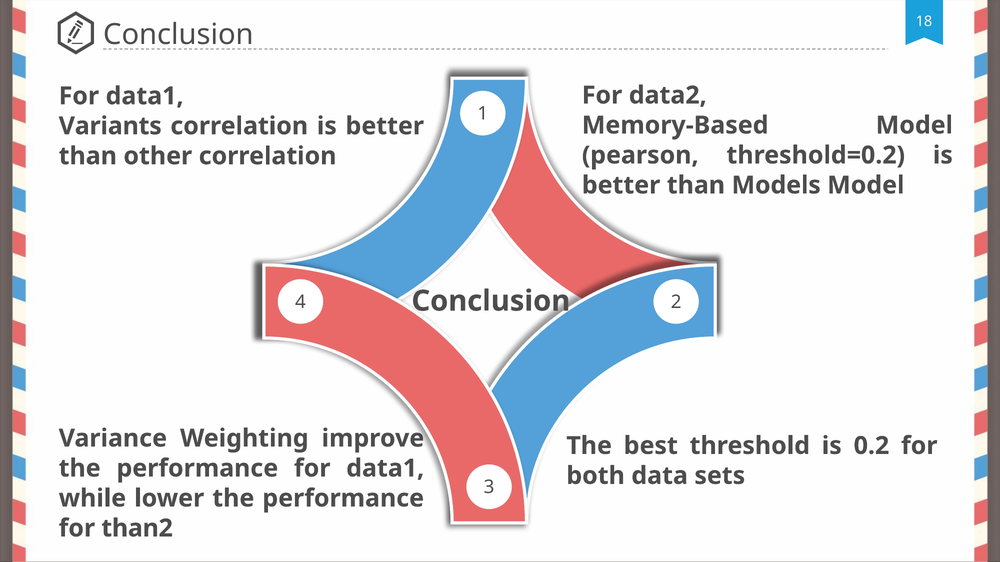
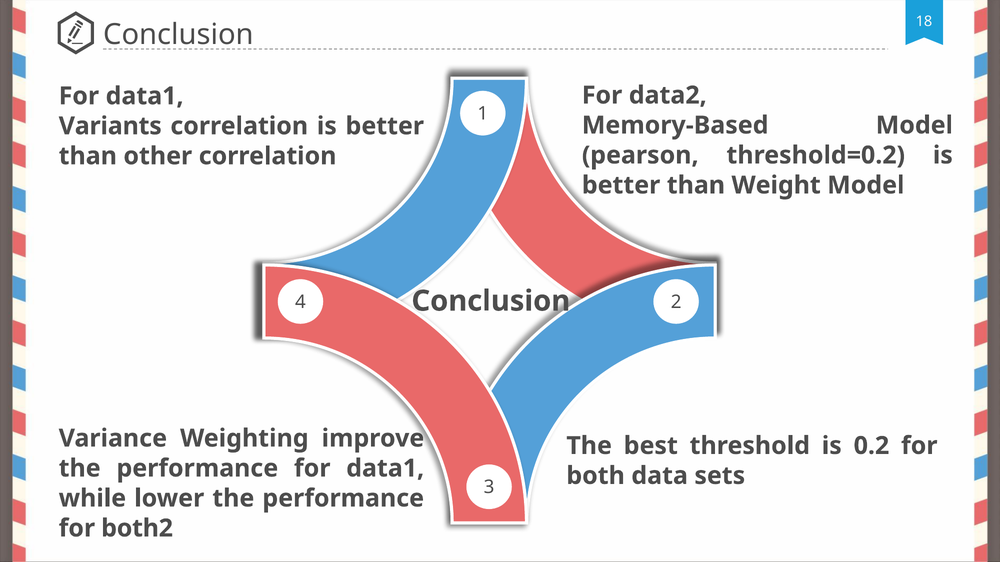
Models: Models -> Weight (776, 185)
than2: than2 -> both2 (137, 528)
